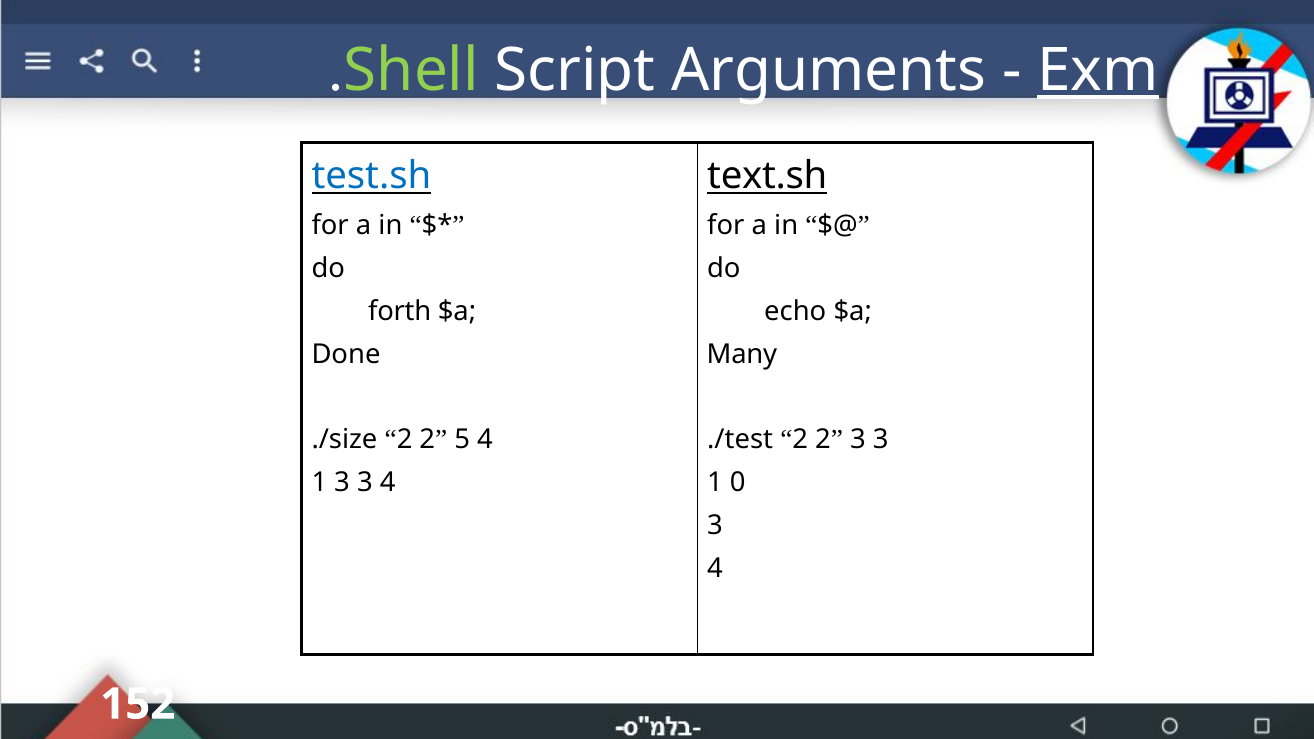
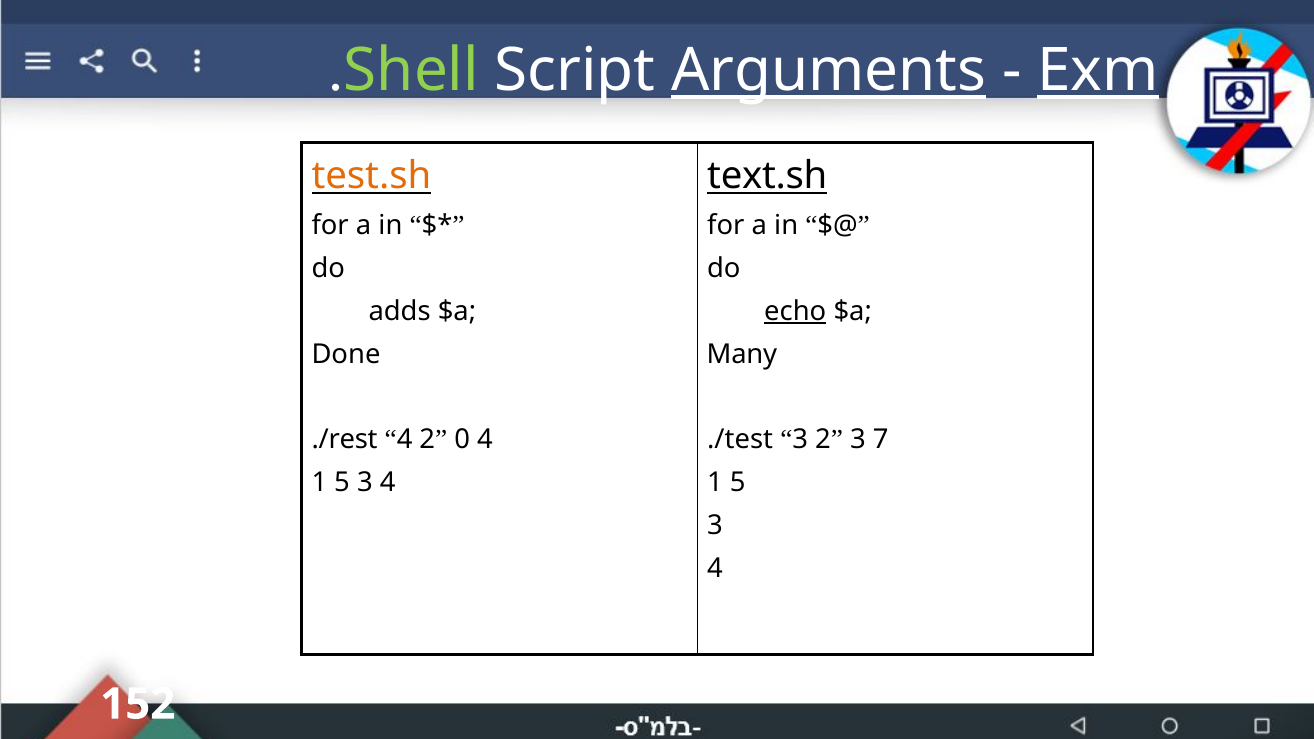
Arguments underline: none -> present (829, 71)
test.sh colour: blue -> orange (371, 176)
forth: forth -> adds (400, 311)
echo underline: none -> present (795, 311)
./size: ./size -> ./rest (345, 440)
2: 2 -> 4 (405, 440)
5: 5 -> 0 (462, 440)
2: 2 -> 3 (800, 440)
3: 3 -> 7 (881, 440)
3: 3 -> 5 (342, 483)
0: 0 -> 5 (738, 483)
